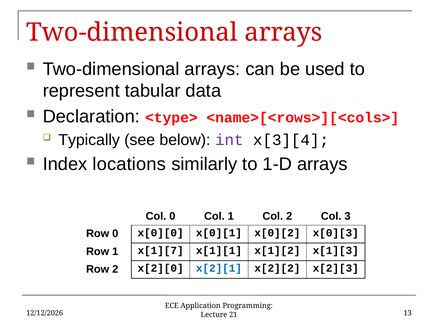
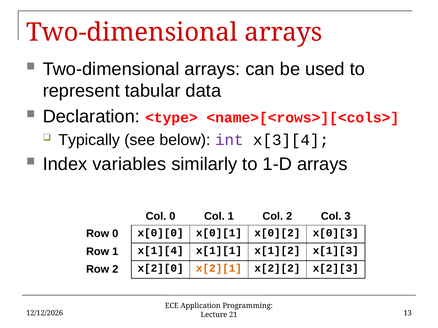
locations: locations -> variables (129, 164)
x[1][7: x[1][7 -> x[1][4 (161, 251)
x[2][1 colour: blue -> orange (219, 269)
